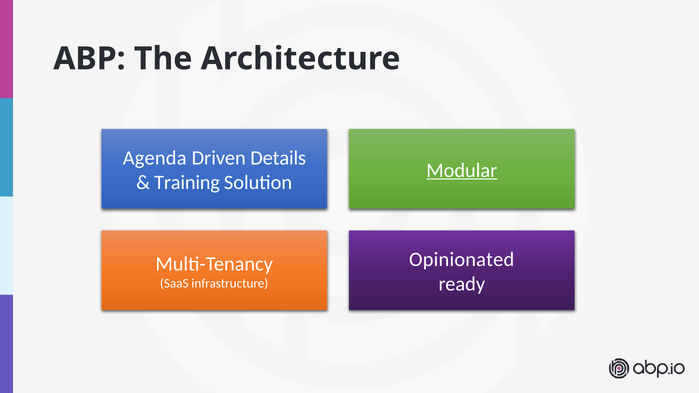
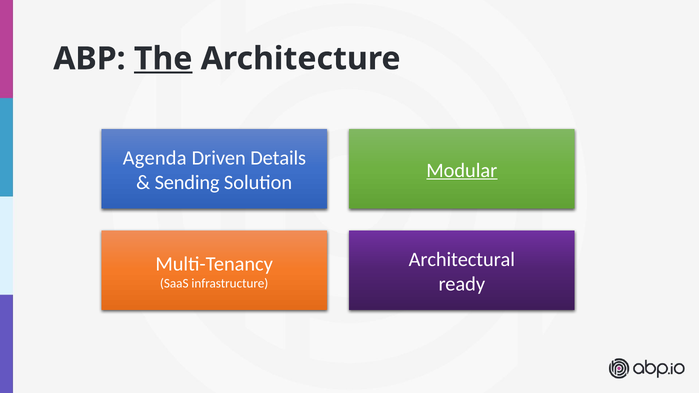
The underline: none -> present (163, 59)
Training: Training -> Sending (187, 183)
Opinionated: Opinionated -> Architectural (462, 260)
